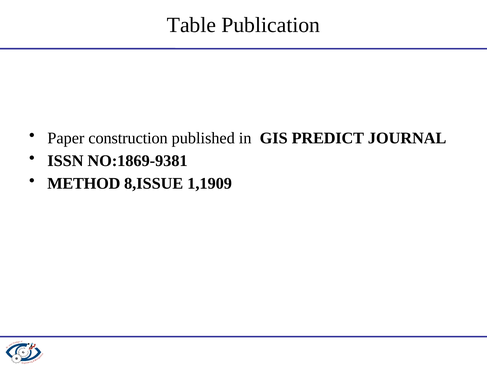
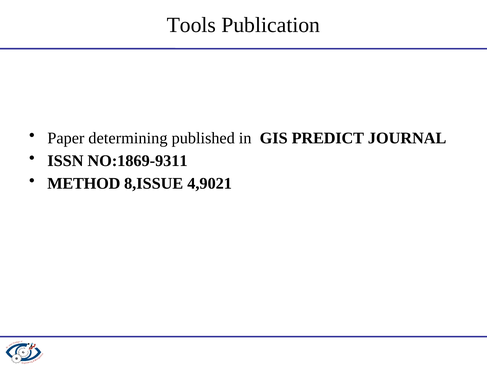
Table: Table -> Tools (191, 25)
construction: construction -> determining (128, 138)
NO:1869-9381: NO:1869-9381 -> NO:1869-9311 (138, 161)
1,1909: 1,1909 -> 4,9021 (210, 184)
